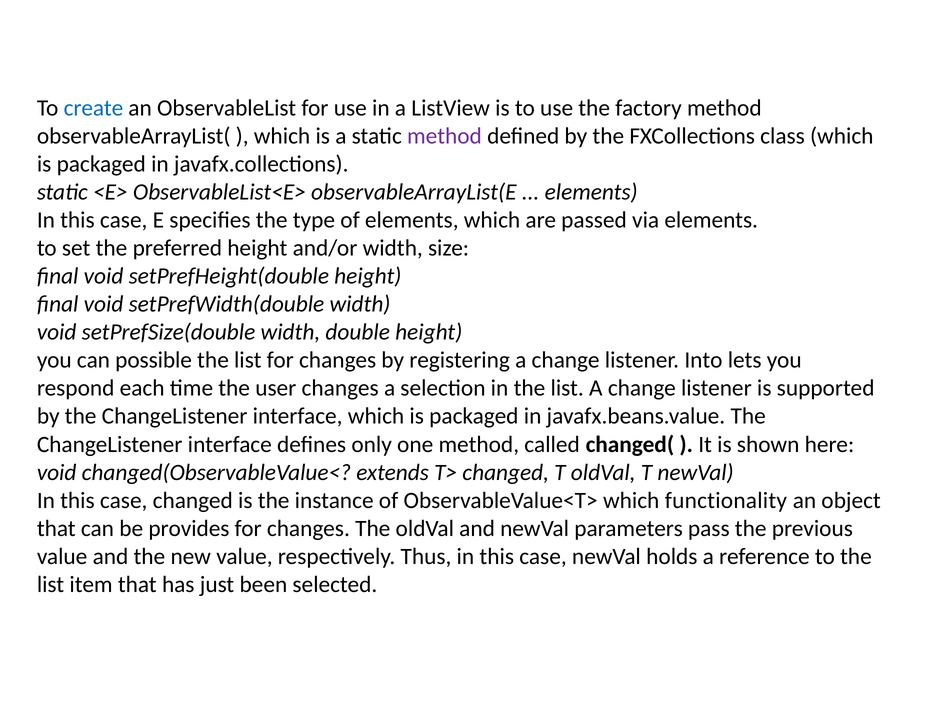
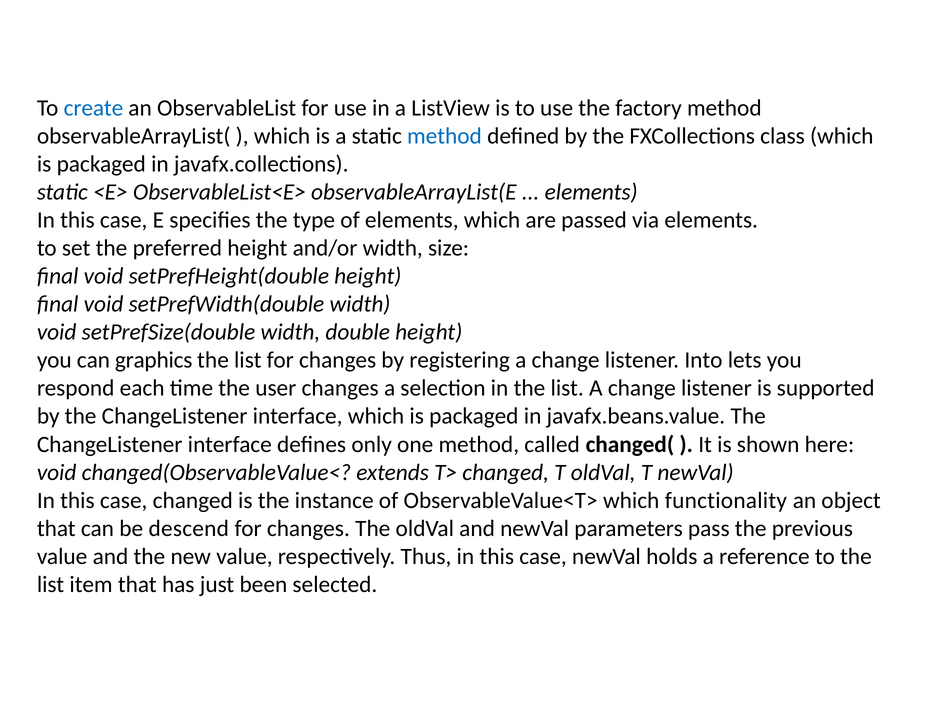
method colour: purple -> blue (444, 136)
possible: possible -> graphics (154, 360)
provides: provides -> descend (189, 528)
